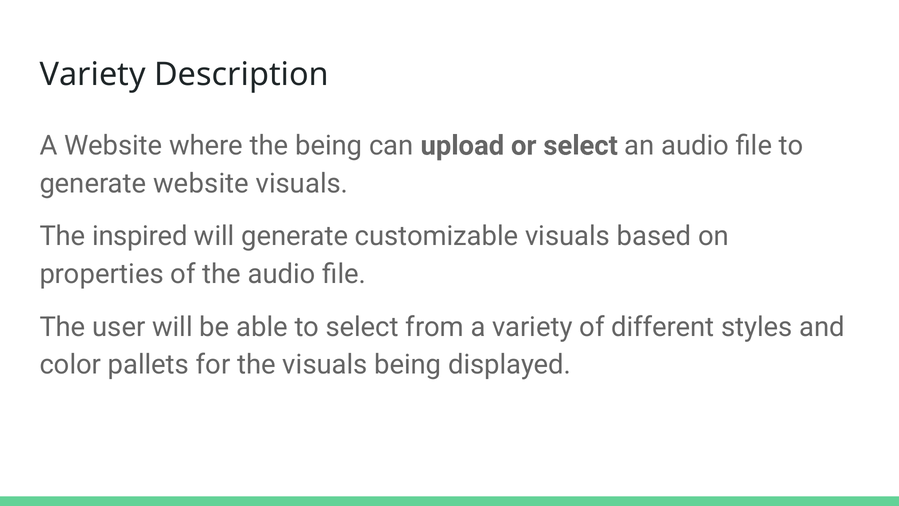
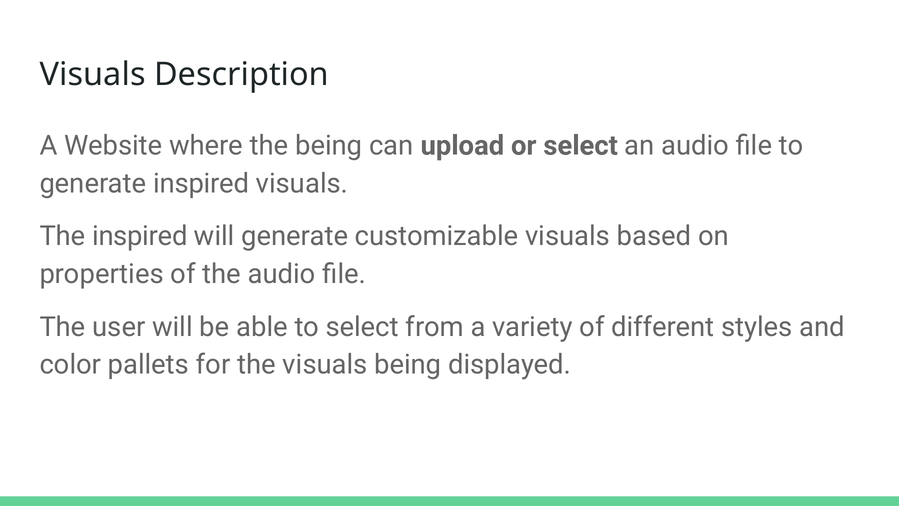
Variety: Variety -> Visuals (93, 74)
generate website: website -> inspired (201, 183)
